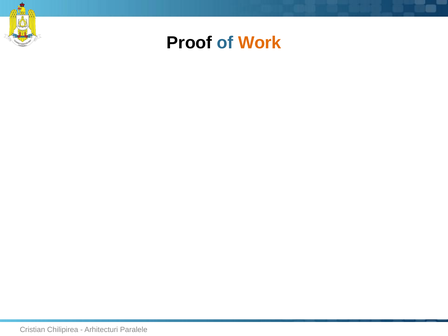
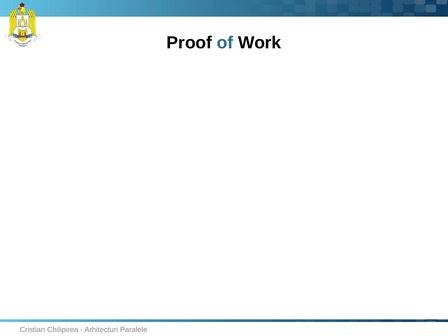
Work colour: orange -> black (260, 43)
